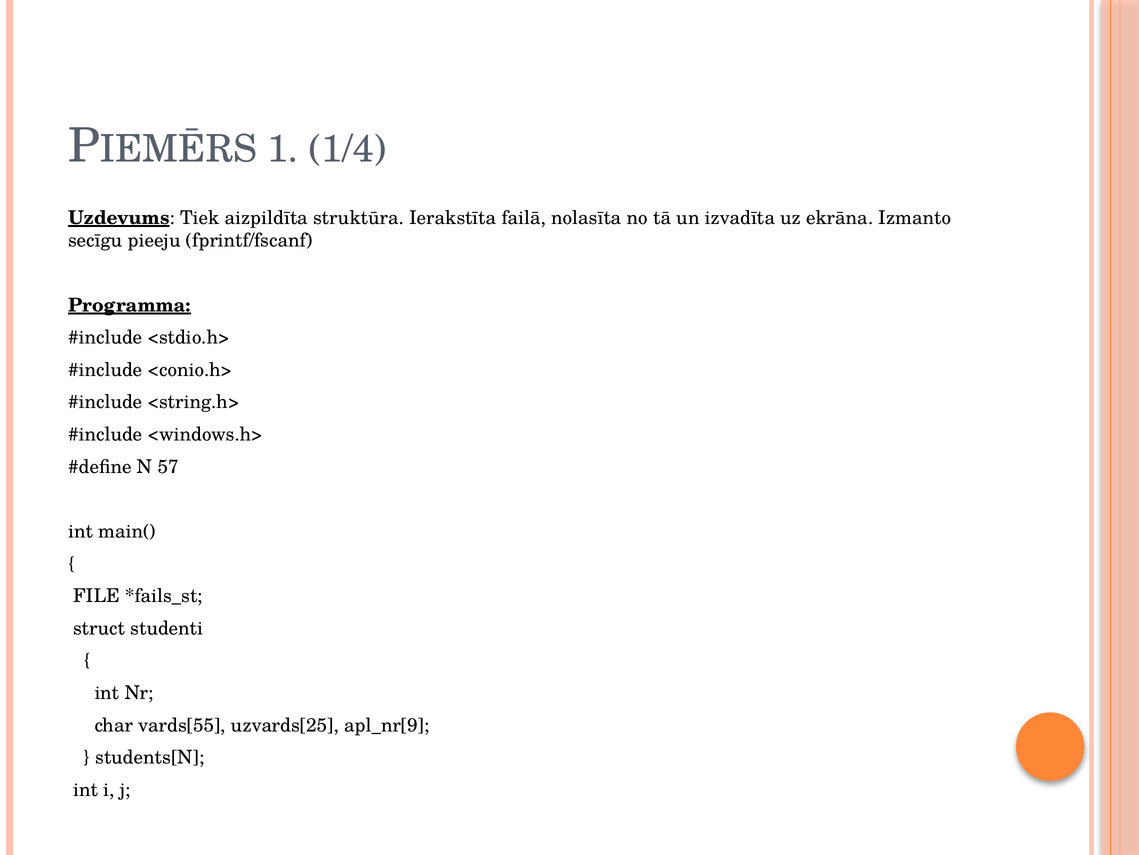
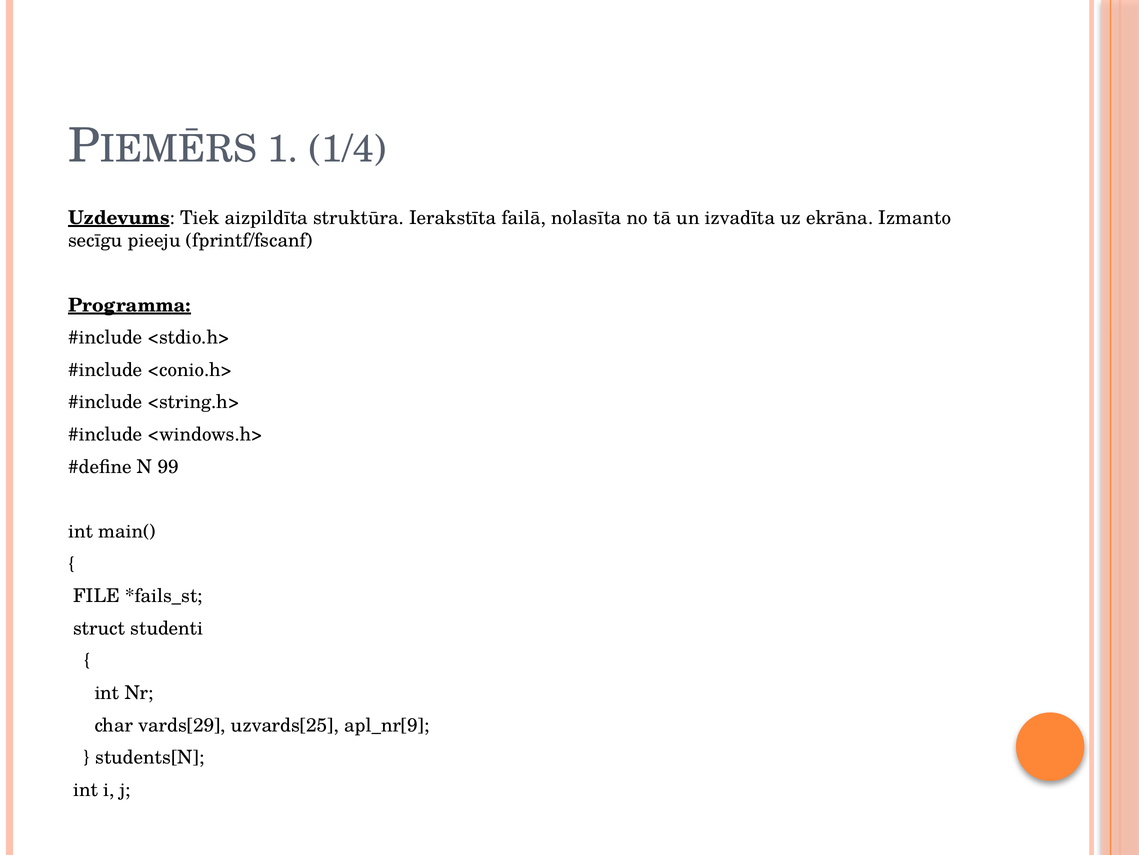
57: 57 -> 99 (168, 466)
vards[55: vards[55 -> vards[29 (182, 725)
